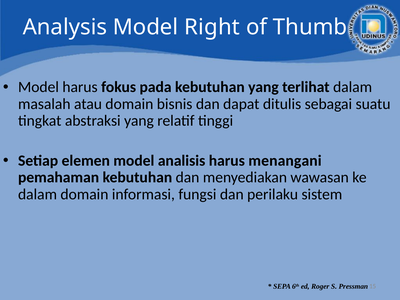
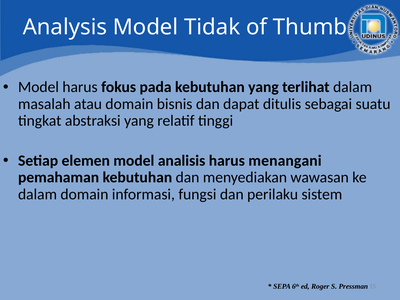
Right: Right -> Tidak (212, 27)
